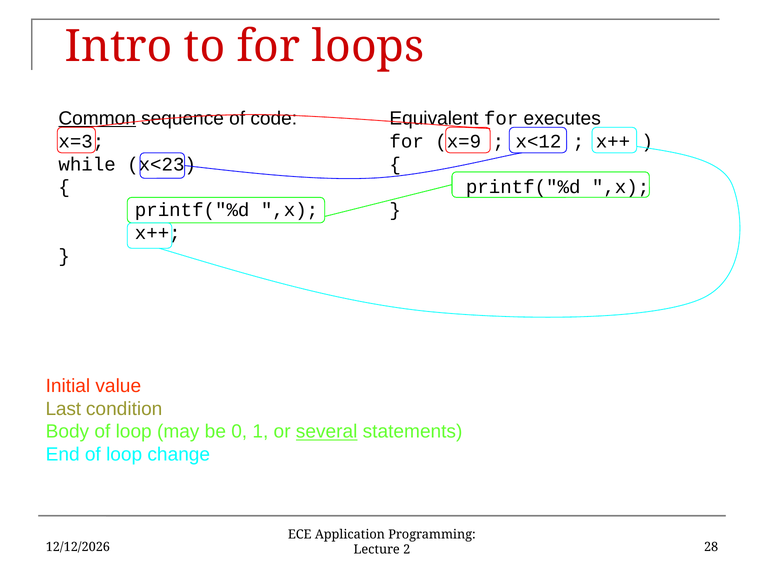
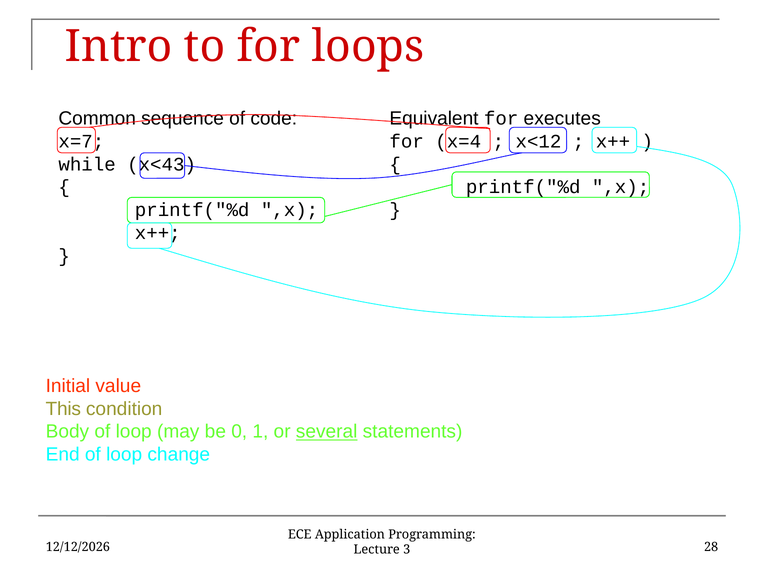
Common underline: present -> none (97, 118)
x=3: x=3 -> x=7 (81, 141)
x=9: x=9 -> x=4 (458, 141)
x<23: x<23 -> x<43 (162, 164)
Last: Last -> This (63, 409)
2: 2 -> 3 (407, 550)
